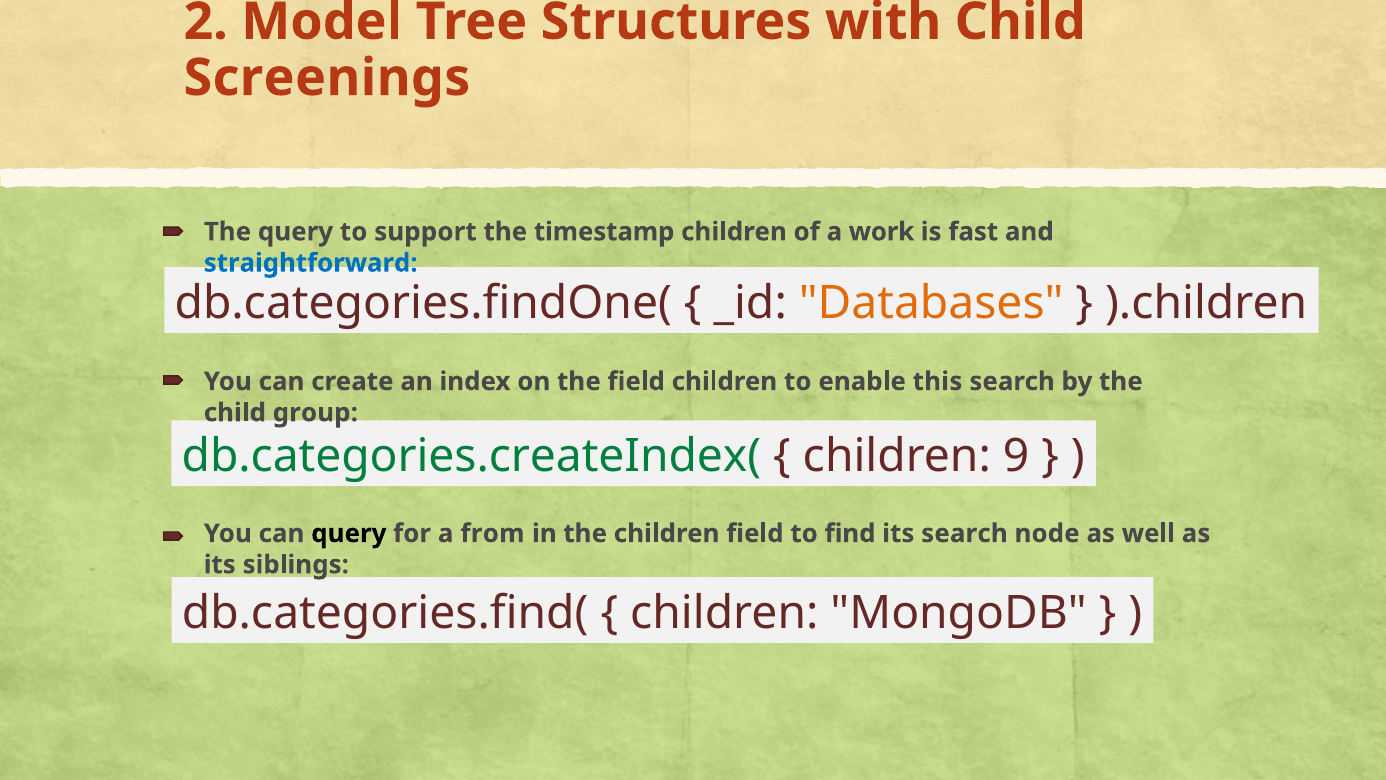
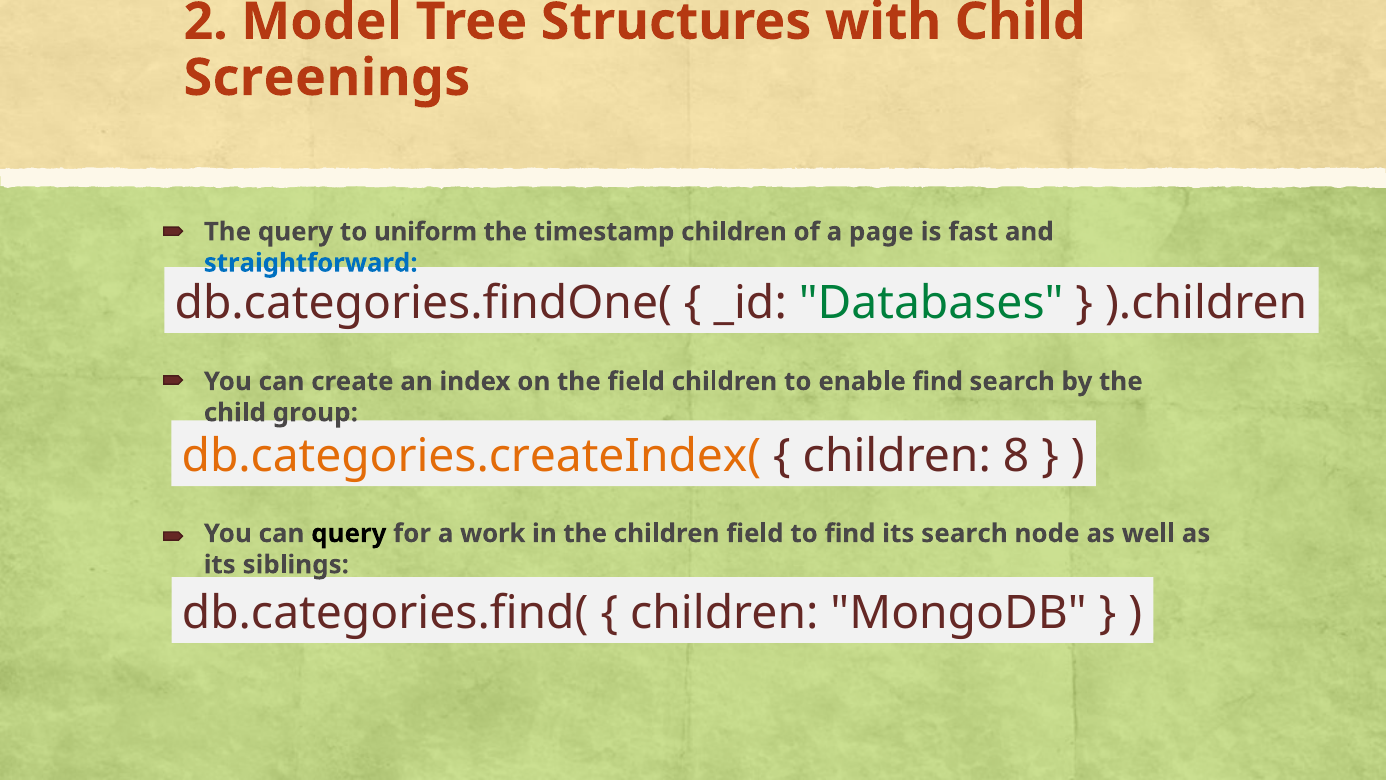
support: support -> uniform (426, 232)
work: work -> page (881, 232)
Databases colour: orange -> green (931, 303)
enable this: this -> find (938, 381)
db.categories.createIndex( colour: green -> orange (471, 456)
9: 9 -> 8 (1016, 456)
from: from -> work (493, 533)
